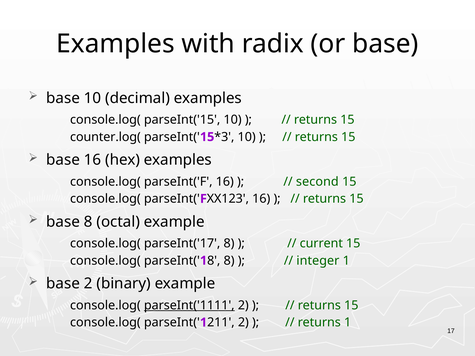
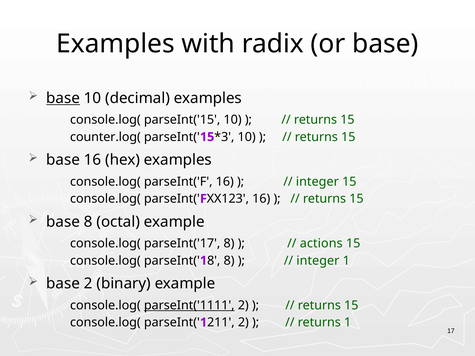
base underline: none -> present (63, 98)
second: second -> integer (317, 182)
current: current -> actions (321, 244)
